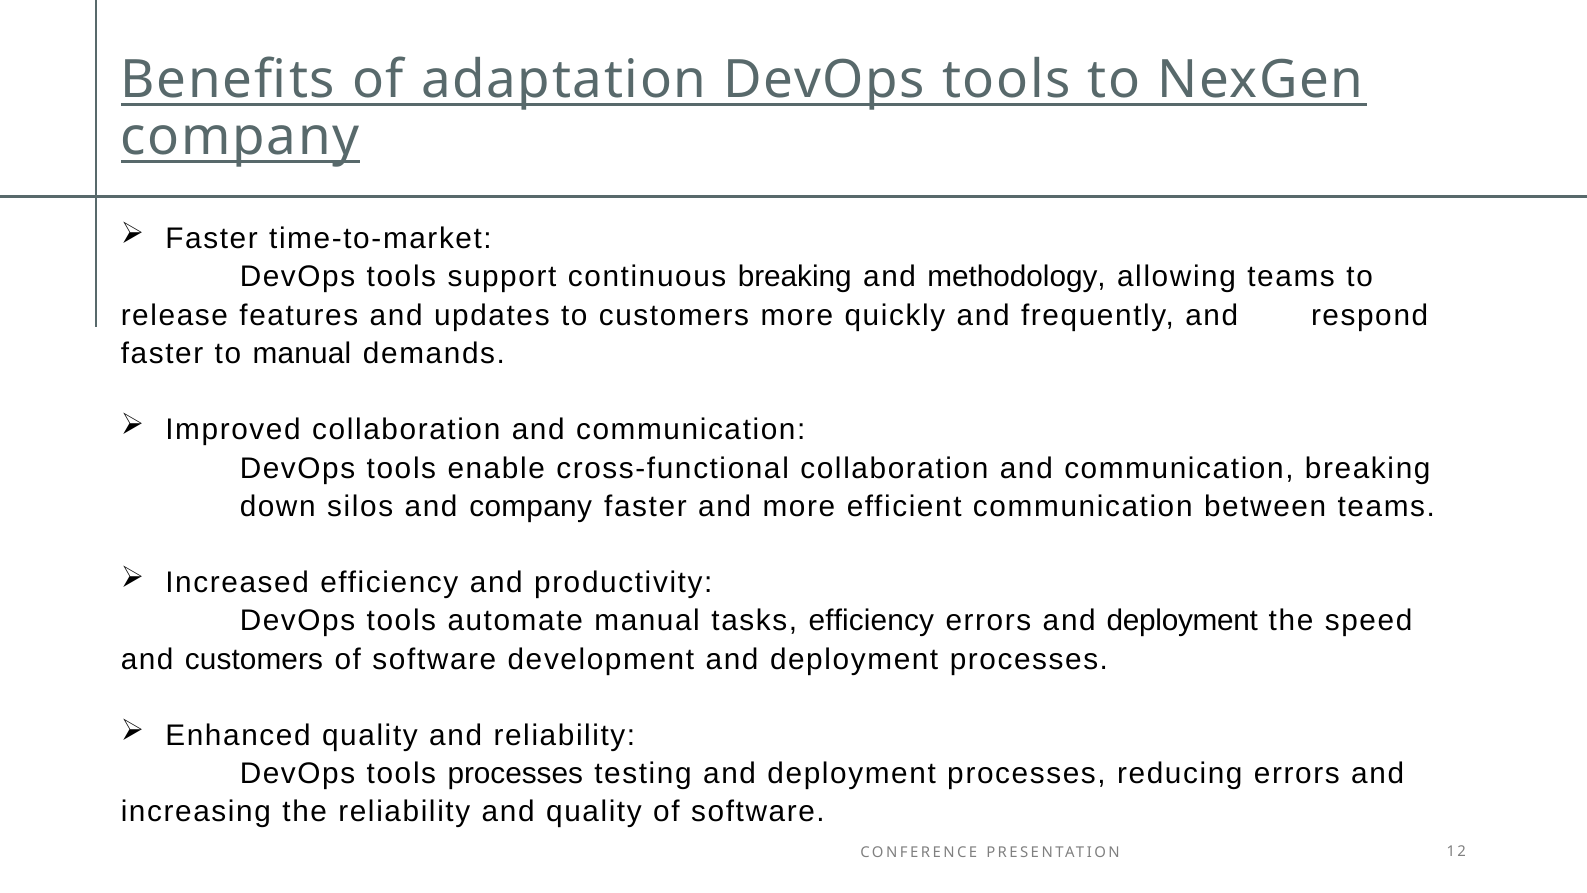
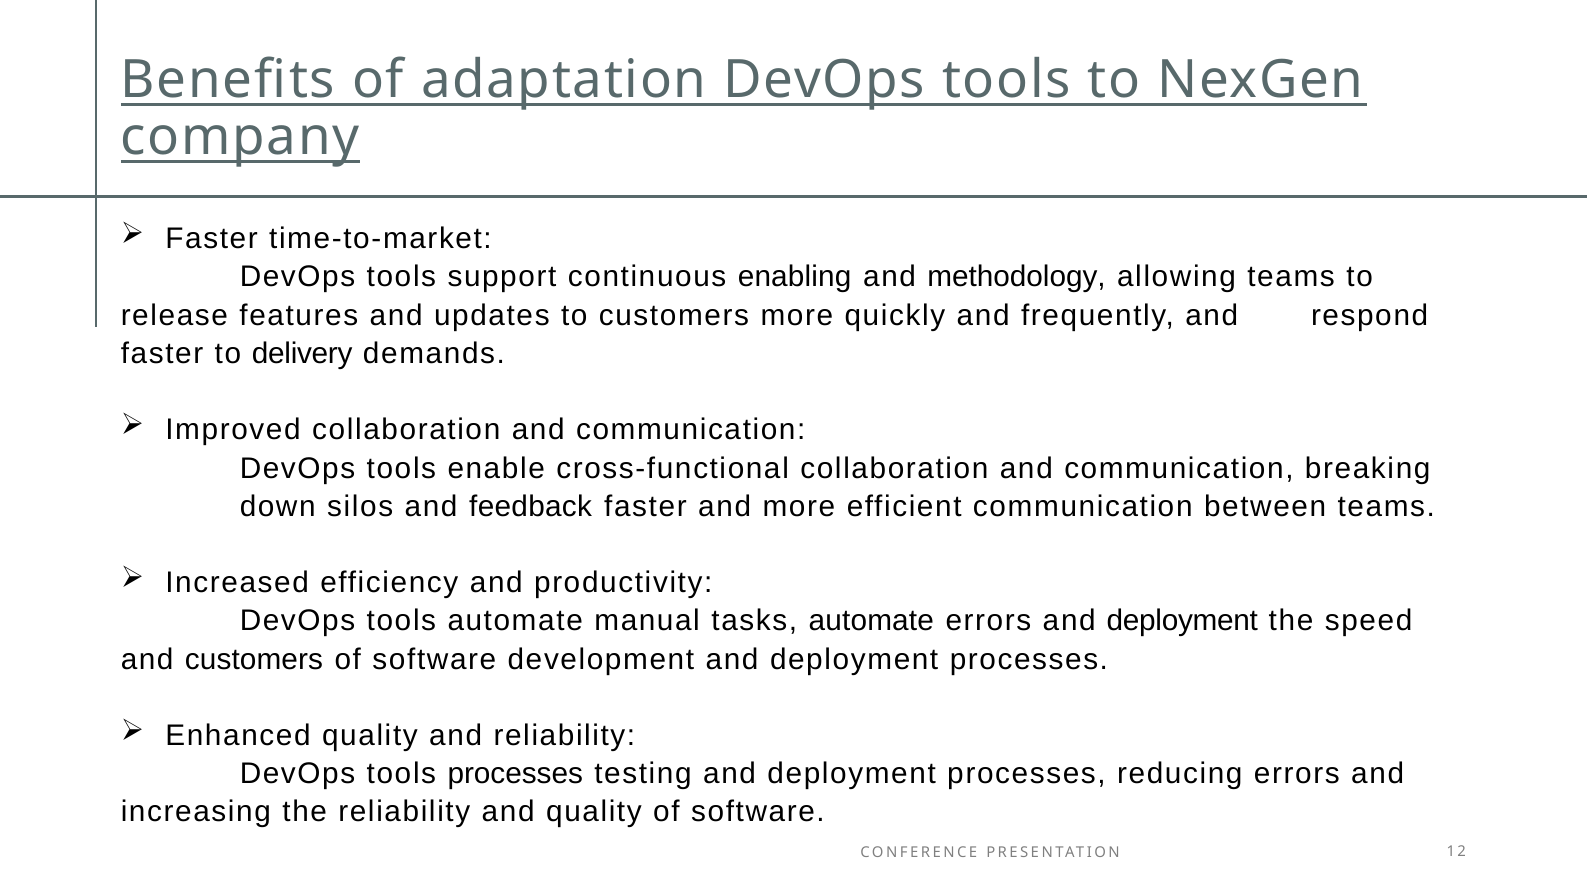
continuous breaking: breaking -> enabling (795, 277)
to manual: manual -> delivery (302, 353)
and company: company -> feedback (531, 506)
tasks efficiency: efficiency -> automate (871, 621)
